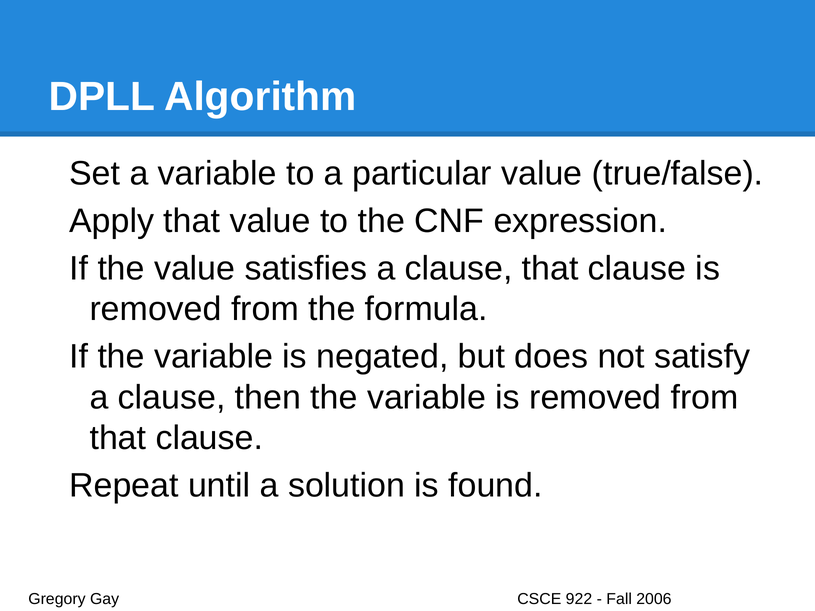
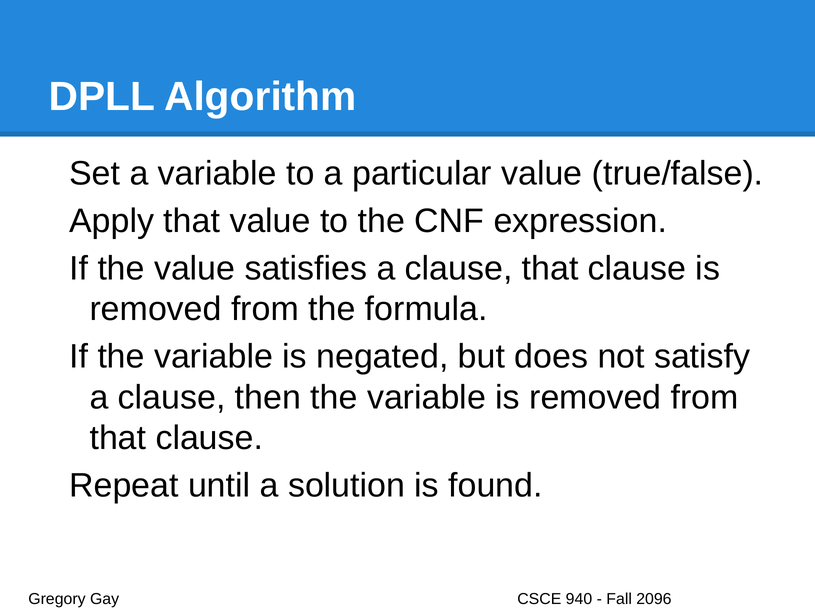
922: 922 -> 940 (579, 599)
2006: 2006 -> 2096 (654, 599)
